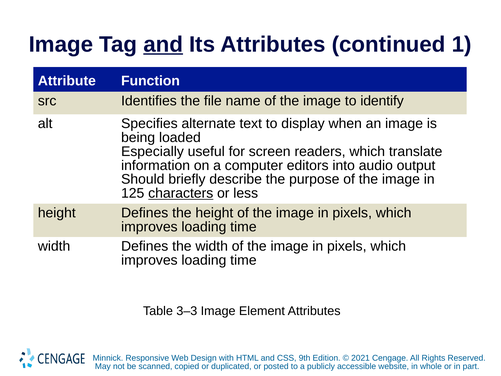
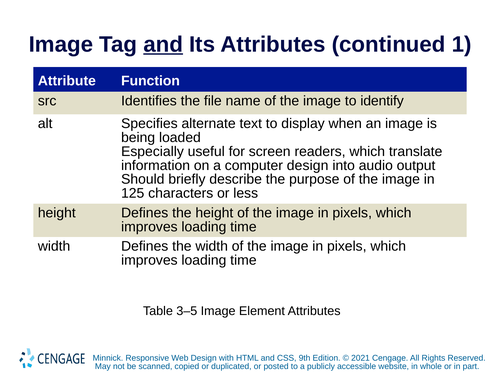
computer editors: editors -> design (308, 165)
characters underline: present -> none (181, 193)
3–3: 3–3 -> 3–5 (187, 311)
